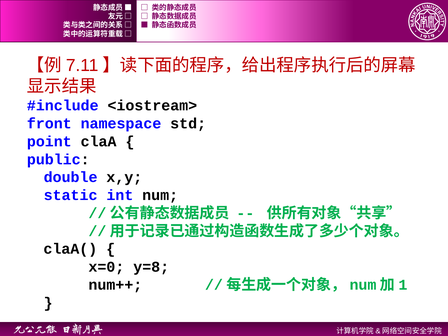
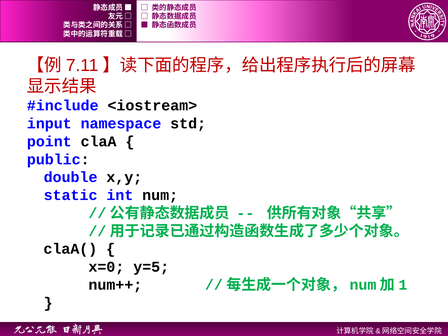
front: front -> input (49, 124)
y=8: y=8 -> y=5 (151, 267)
